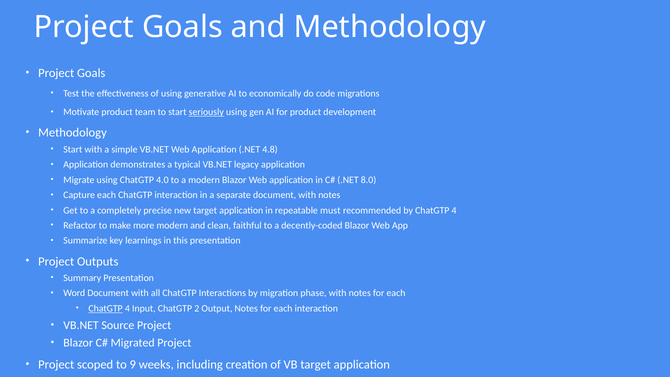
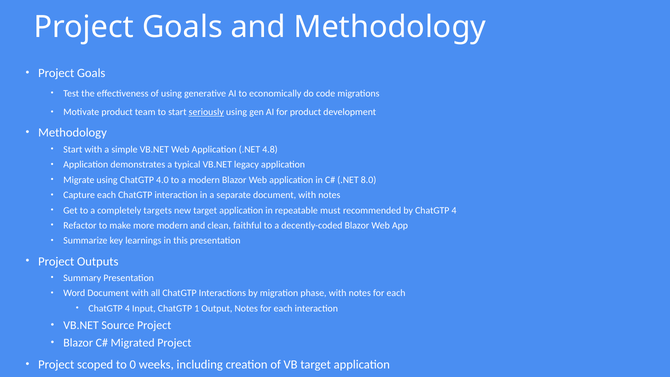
precise: precise -> targets (158, 210)
ChatGTP underline: present -> none (106, 308)
2: 2 -> 1 (197, 308)
9: 9 -> 0 (133, 364)
